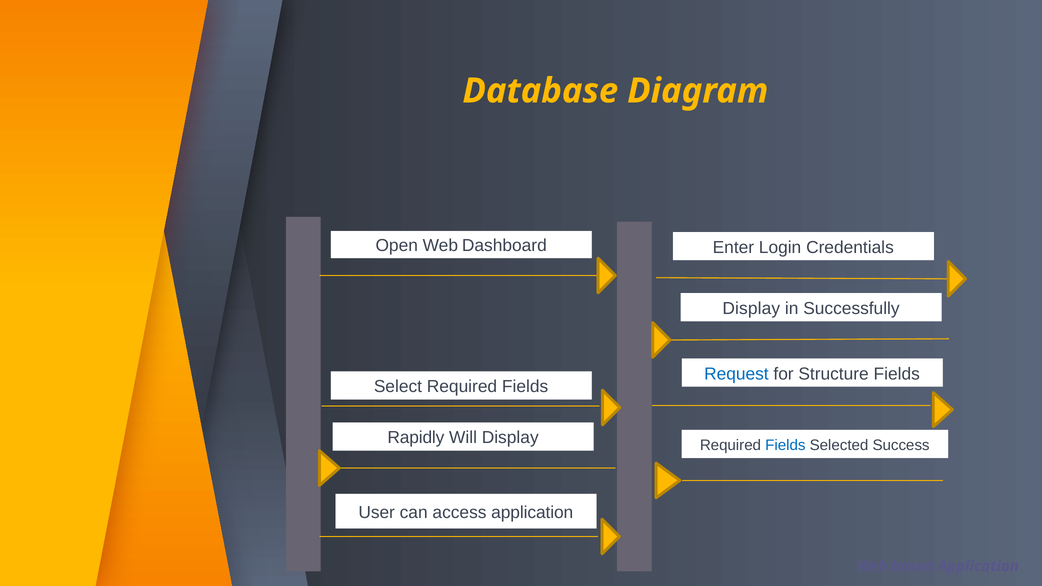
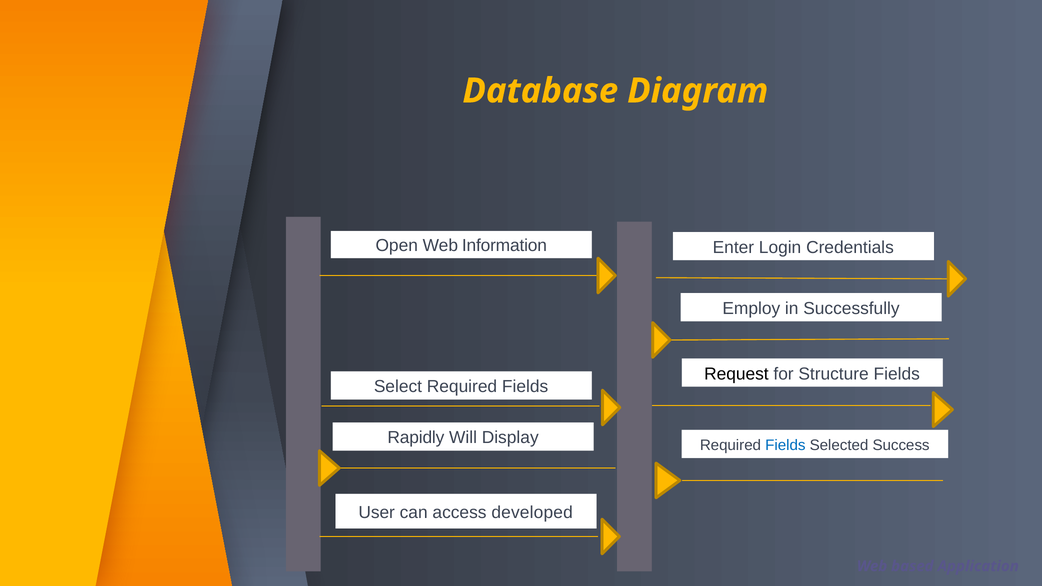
Dashboard: Dashboard -> Information (504, 246)
Display: Display -> Employ (751, 308)
Request colour: blue -> black (736, 374)
access application: application -> developed (532, 512)
